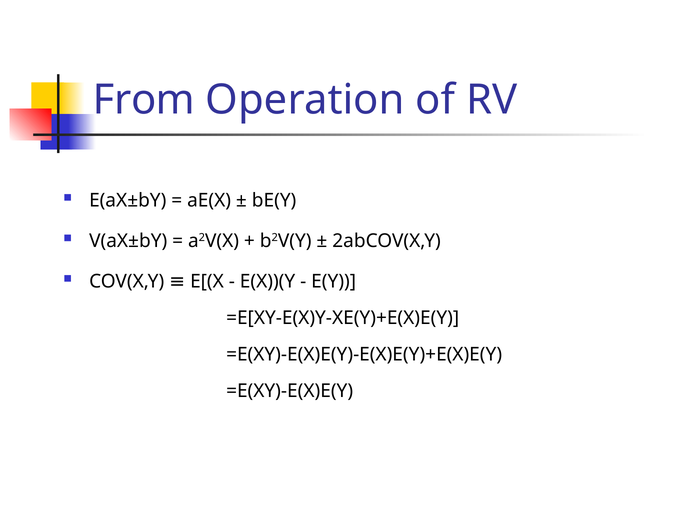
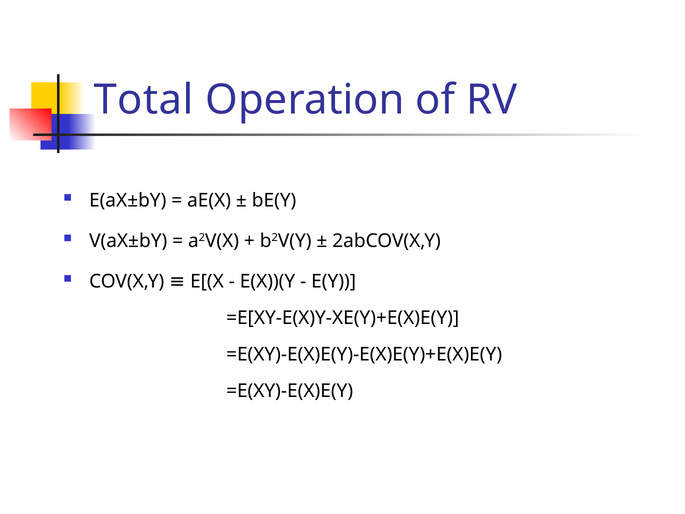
From: From -> Total (144, 100)
